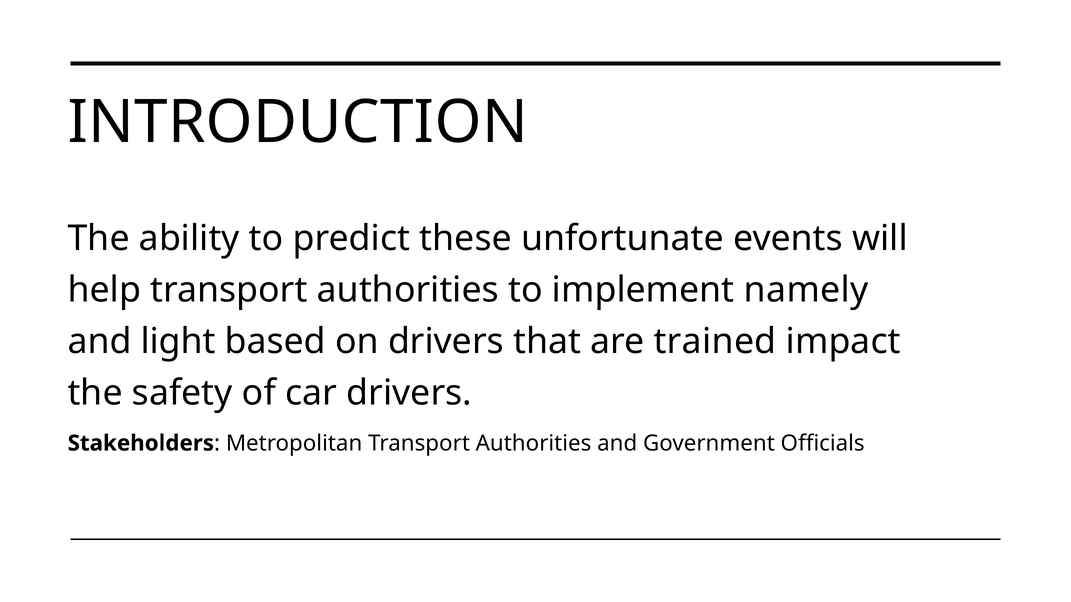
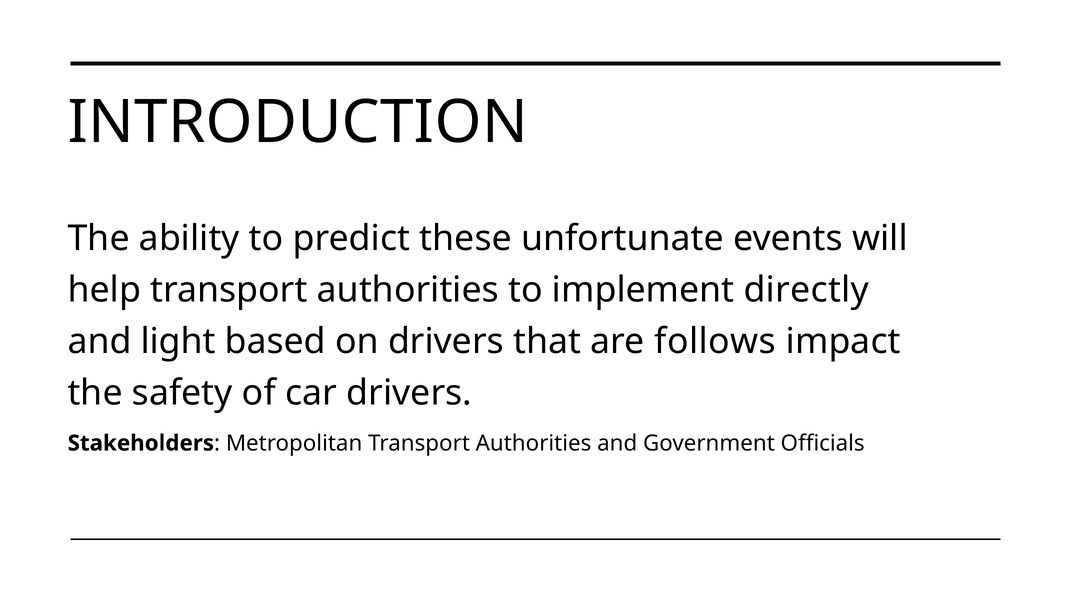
namely: namely -> directly (806, 290)
trained: trained -> follows (715, 342)
